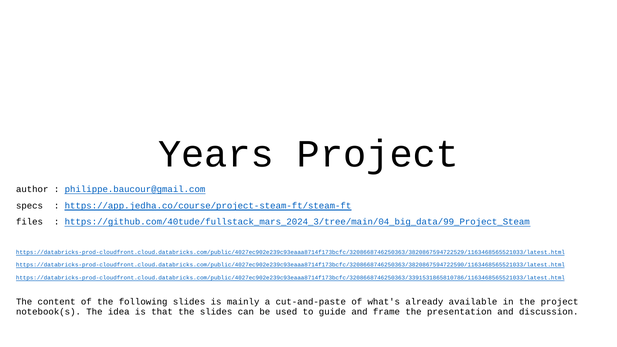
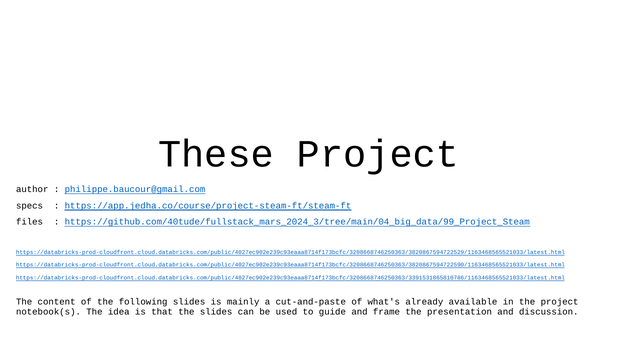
Years: Years -> These (216, 154)
